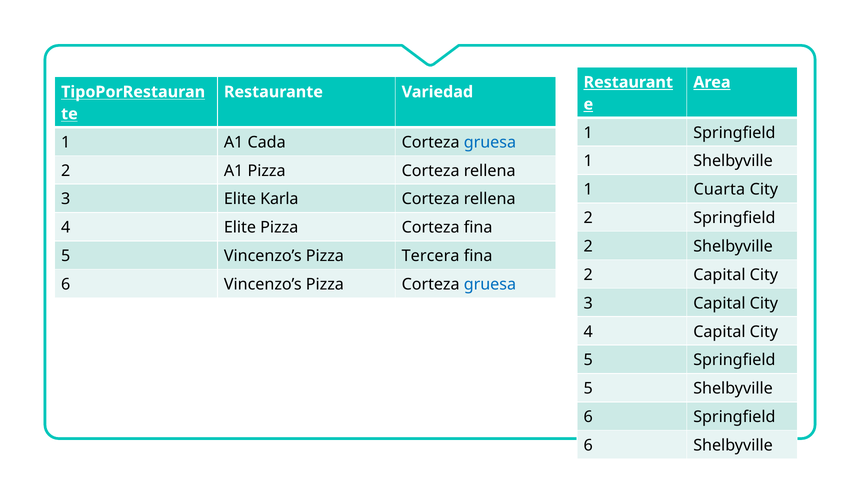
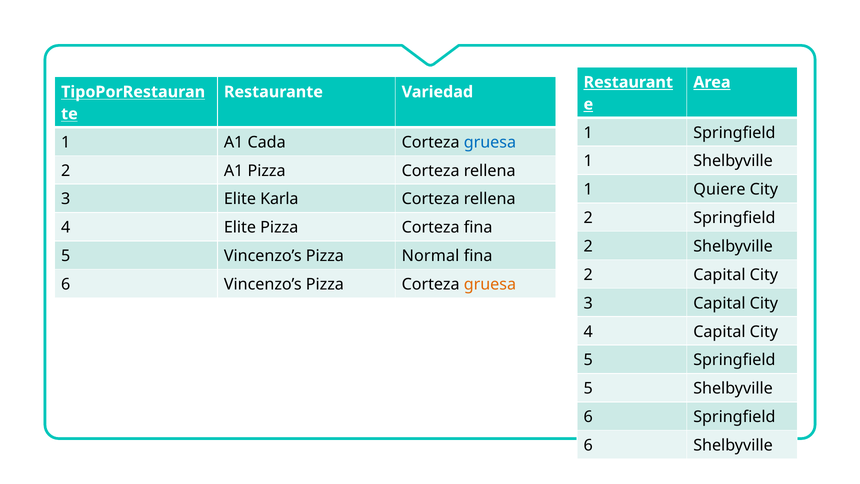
Cuarta: Cuarta -> Quiere (719, 189)
Tercera: Tercera -> Normal (431, 256)
gruesa colour: blue -> orange (490, 284)
